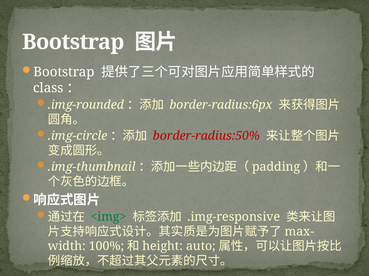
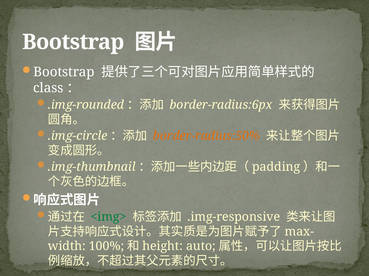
border-radius:50% colour: red -> orange (206, 136)
